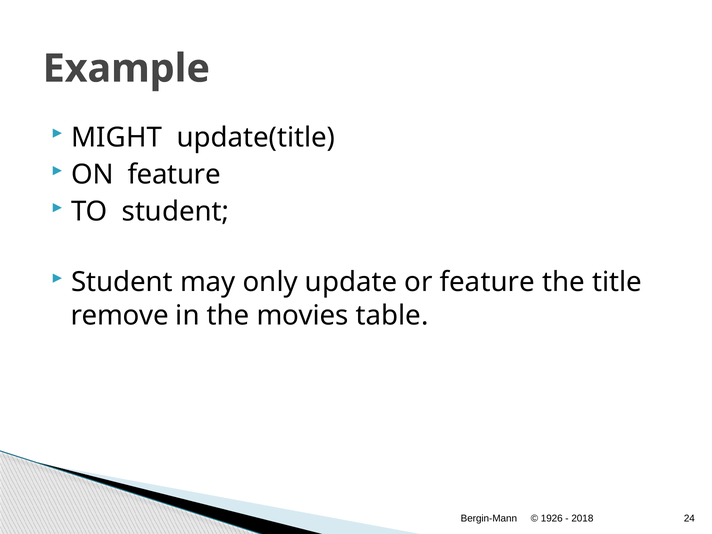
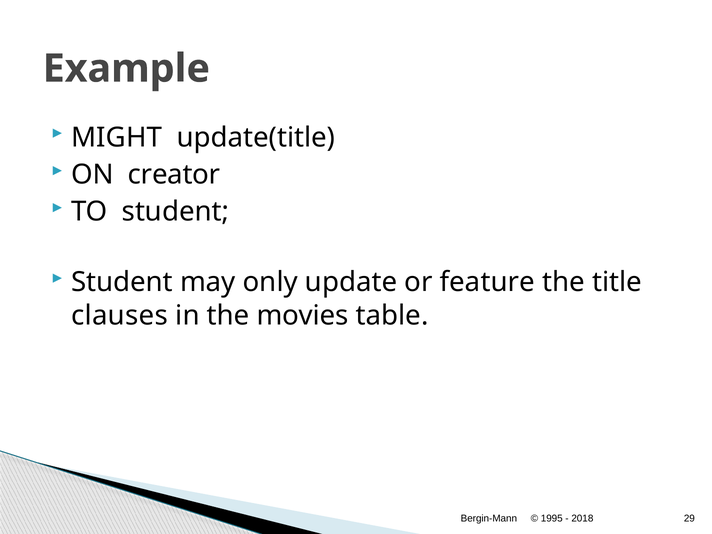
ON feature: feature -> creator (174, 175)
remove: remove -> clauses (120, 315)
24: 24 -> 29 (689, 519)
1926: 1926 -> 1995 (552, 519)
